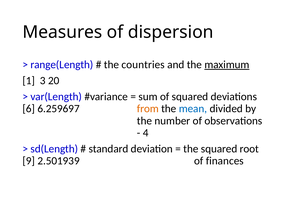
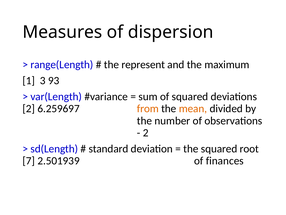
countries: countries -> represent (143, 64)
maximum underline: present -> none (227, 64)
20: 20 -> 93 (54, 80)
6: 6 -> 2 (29, 108)
mean colour: blue -> orange (193, 108)
4: 4 -> 2 (146, 132)
9: 9 -> 7 (29, 160)
